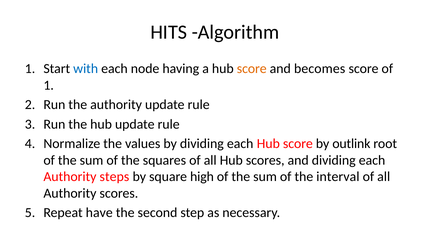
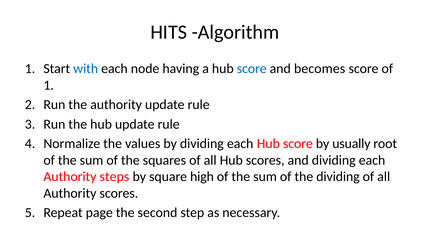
score colour: orange -> blue (252, 69)
outlink: outlink -> usually (351, 144)
the interval: interval -> dividing (338, 177)
have: have -> page (99, 213)
